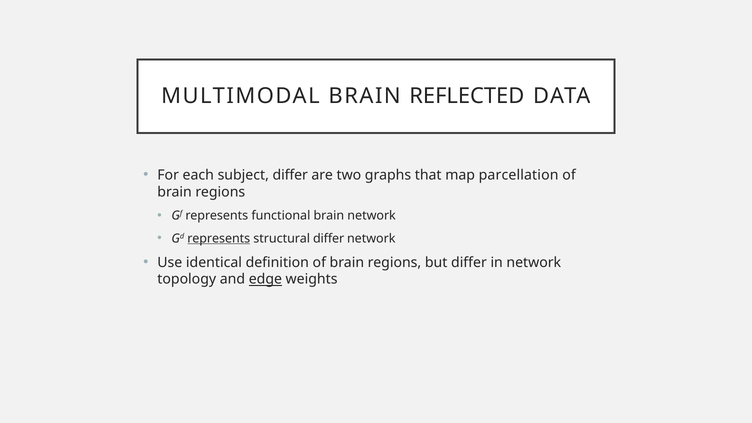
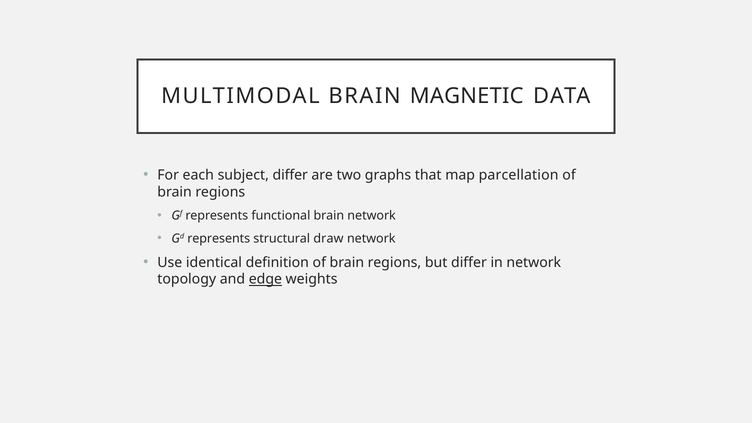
REFLECTED: REFLECTED -> MAGNETIC (467, 96)
represents underline: present -> none (219, 238)
structural differ: differ -> draw (328, 238)
